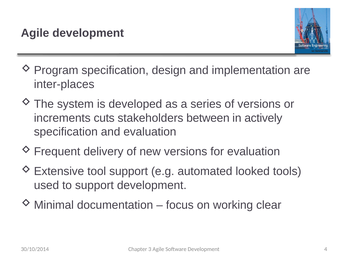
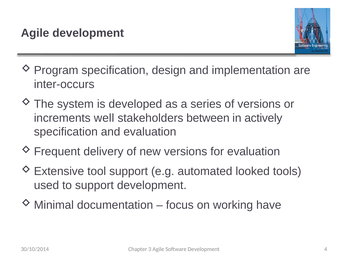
inter-places: inter-places -> inter-occurs (64, 84)
cuts: cuts -> well (104, 118)
clear: clear -> have (269, 205)
